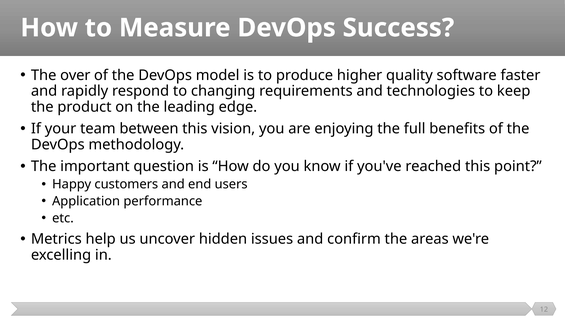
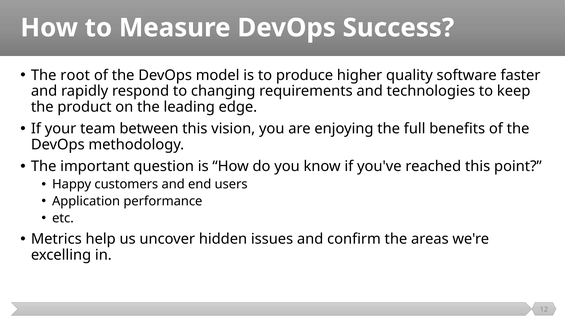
over: over -> root (75, 75)
